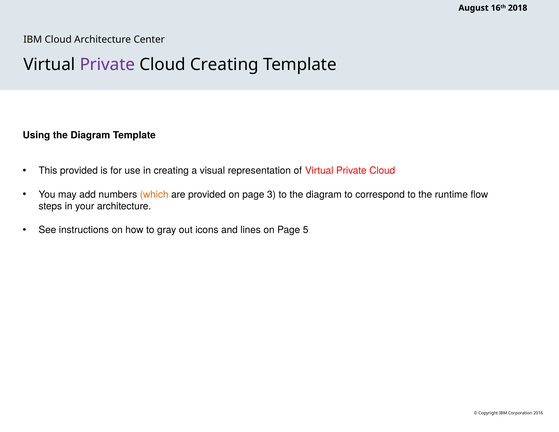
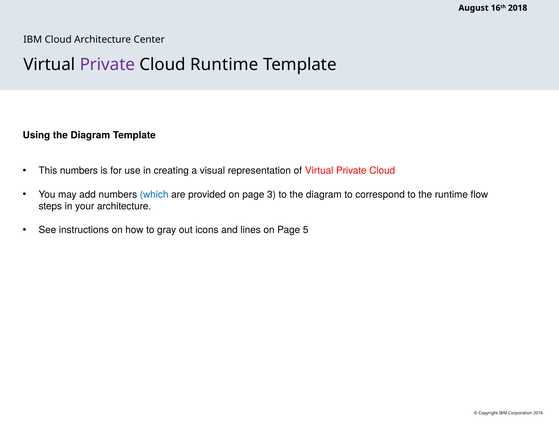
Cloud Creating: Creating -> Runtime (224, 65)
This provided: provided -> numbers (79, 171)
which colour: orange -> blue (154, 194)
